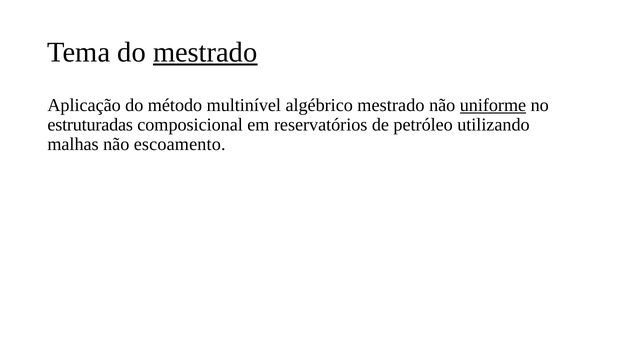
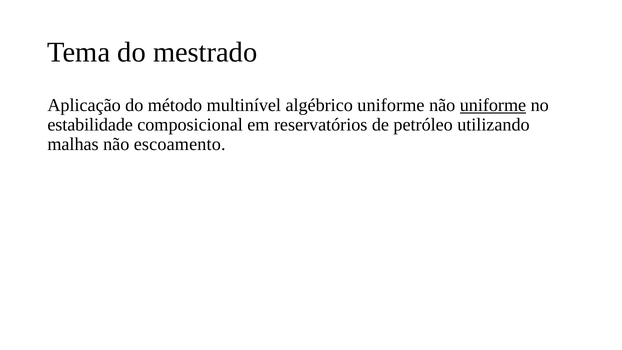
mestrado underline: present -> none (205, 52)
algébrico mestrado: mestrado -> uniforme (391, 105)
estruturadas: estruturadas -> estabilidade (90, 125)
